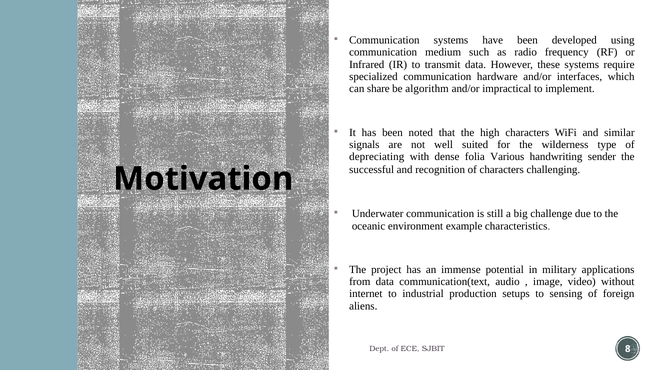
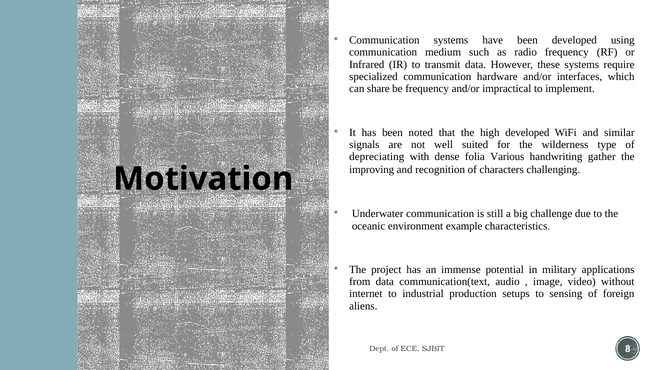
be algorithm: algorithm -> frequency (427, 89)
high characters: characters -> developed (527, 132)
sender: sender -> gather (602, 157)
successful: successful -> improving (372, 170)
